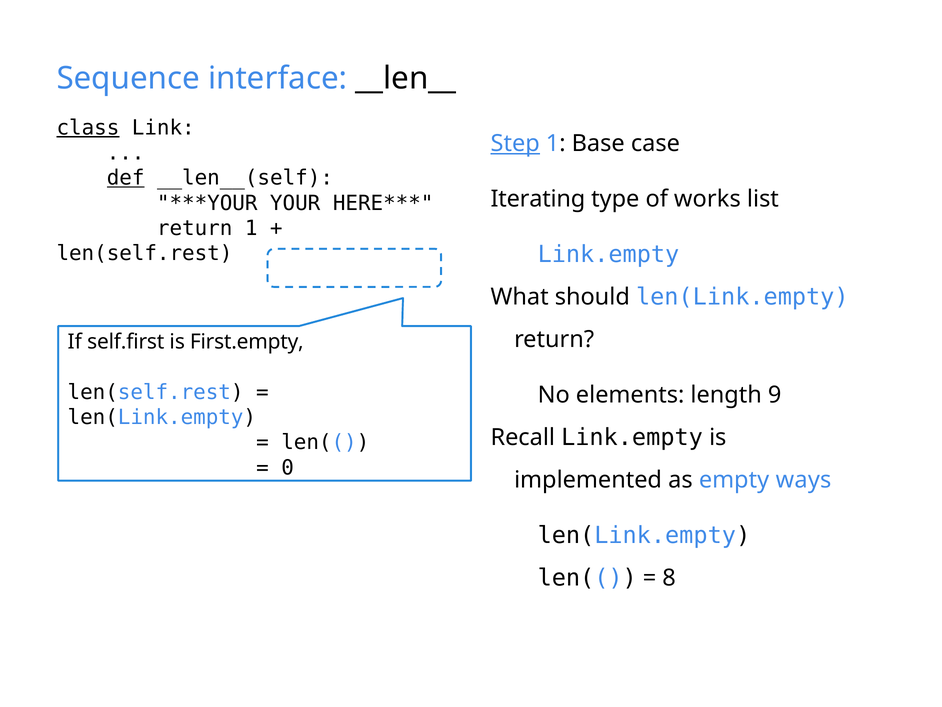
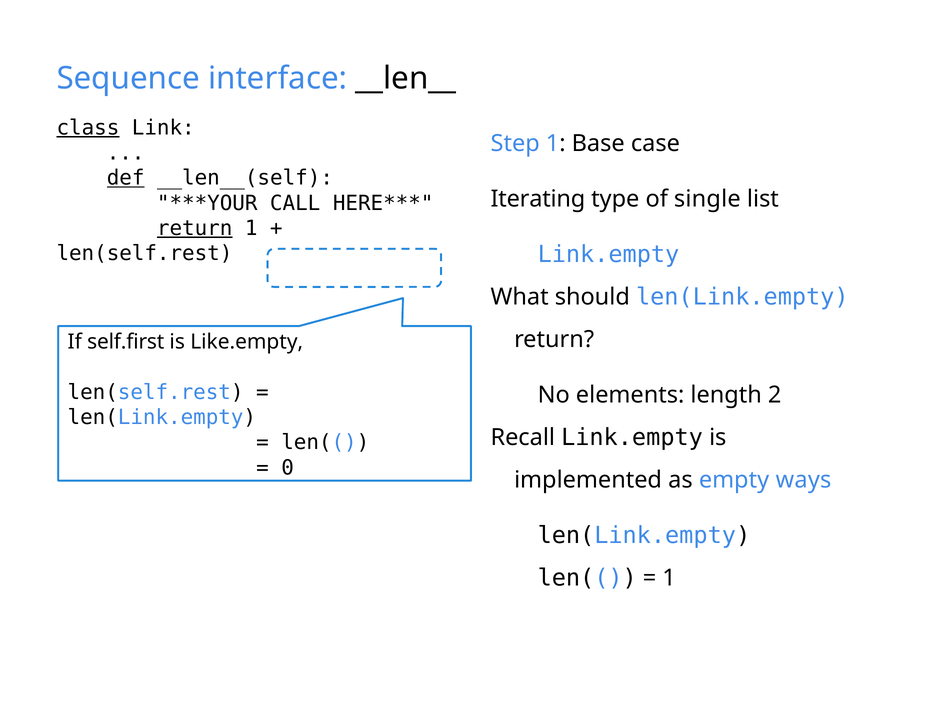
Step underline: present -> none (515, 144)
works: works -> single (707, 199)
YOUR: YOUR -> CALL (295, 203)
return underline: none -> present (195, 228)
First.empty: First.empty -> Like.empty (247, 342)
9: 9 -> 2 (775, 395)
8: 8 -> 1 (669, 577)
